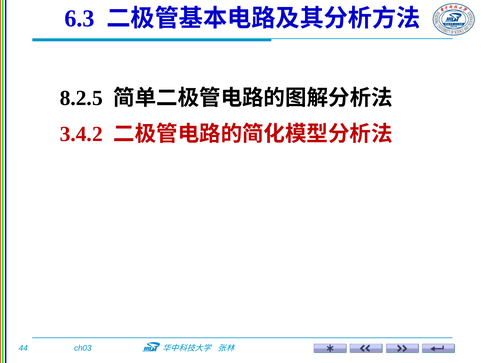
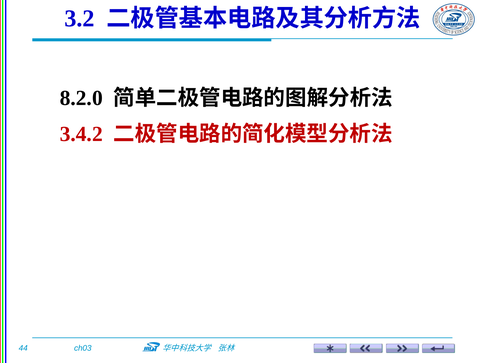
6.3: 6.3 -> 3.2 (80, 19)
8.2.5: 8.2.5 -> 8.2.0 (81, 98)
